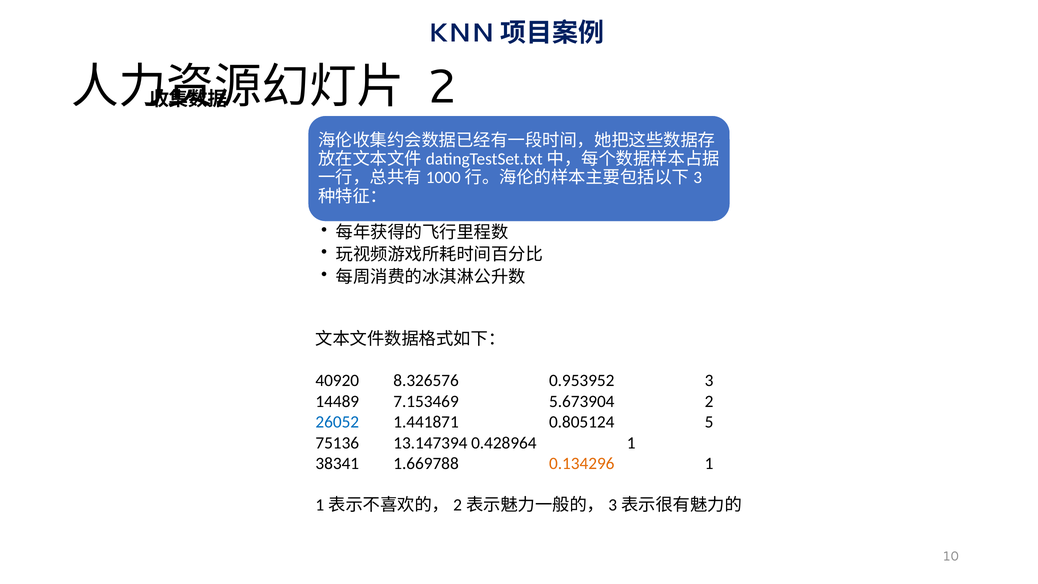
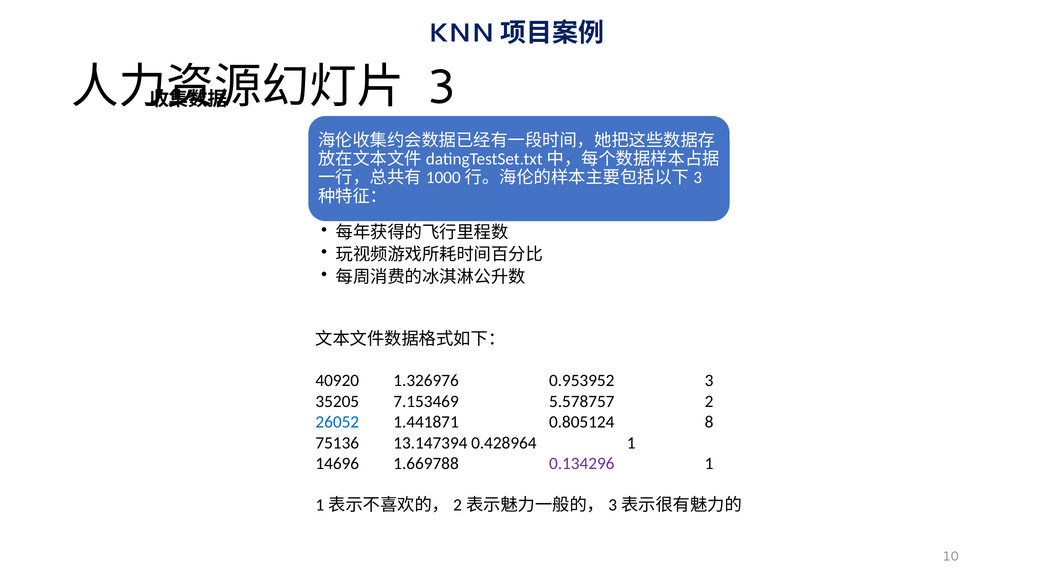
2: 2 -> 3 (442, 87)
8.326576: 8.326576 -> 1.326976 (426, 380)
14489: 14489 -> 35205 (337, 401)
5.673904: 5.673904 -> 5.578757 (582, 401)
5: 5 -> 8 (709, 422)
38341: 38341 -> 14696 (337, 463)
0.134296 colour: orange -> purple (582, 463)
